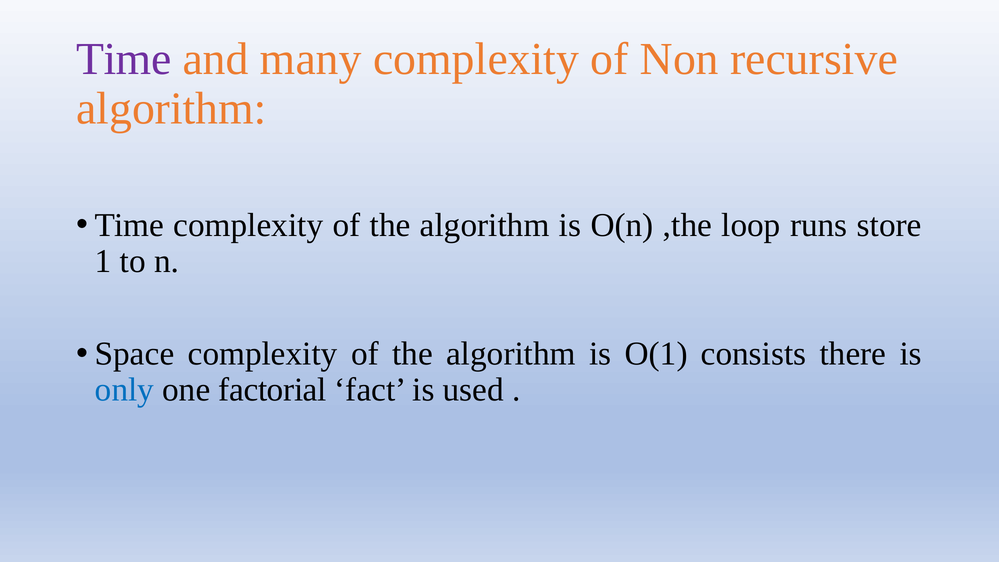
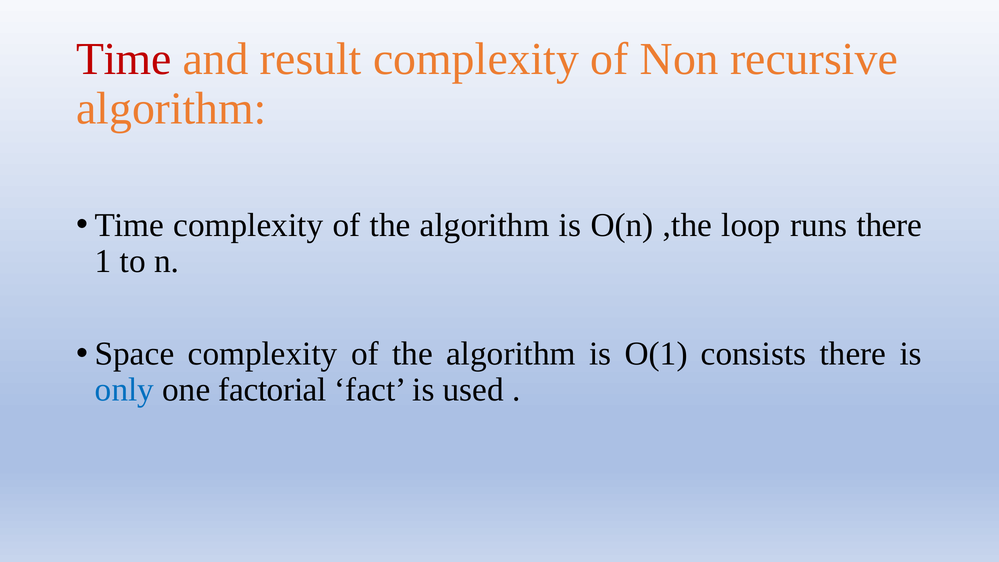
Time colour: purple -> red (124, 59)
many: many -> result (311, 59)
runs store: store -> there (889, 225)
